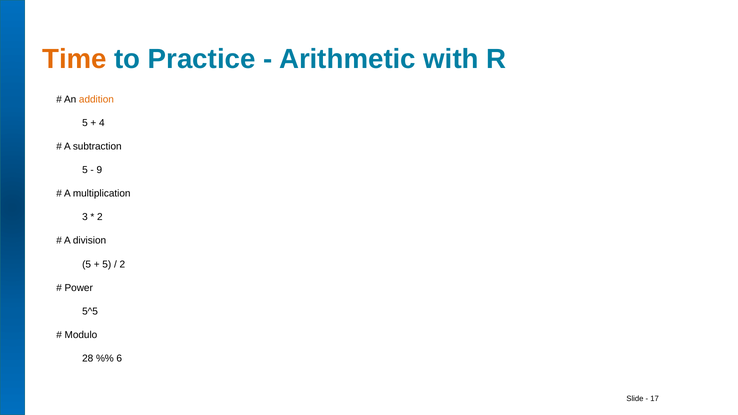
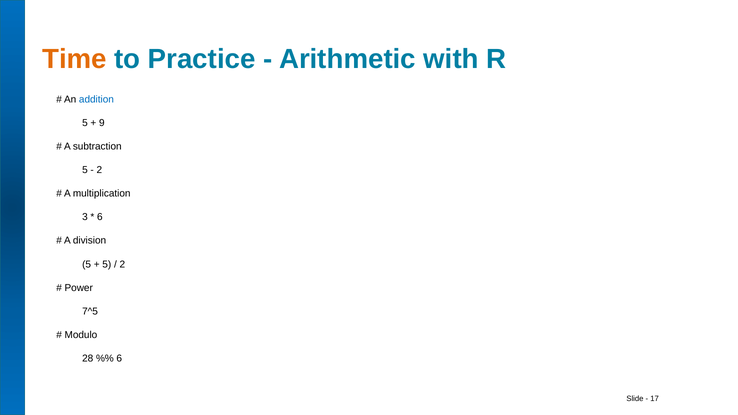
addition colour: orange -> blue (96, 100)
4: 4 -> 9 (102, 123)
9: 9 -> 2 (99, 170)
2: 2 -> 6 (100, 217)
5^5: 5^5 -> 7^5 (90, 311)
